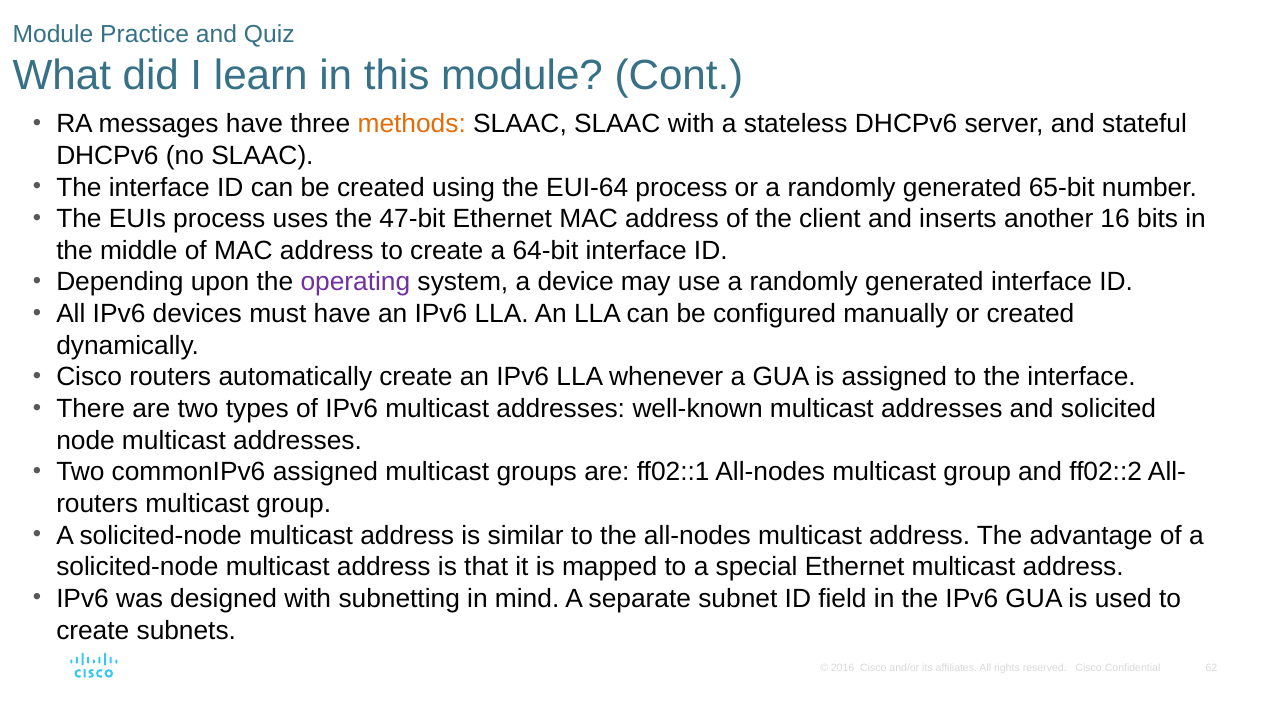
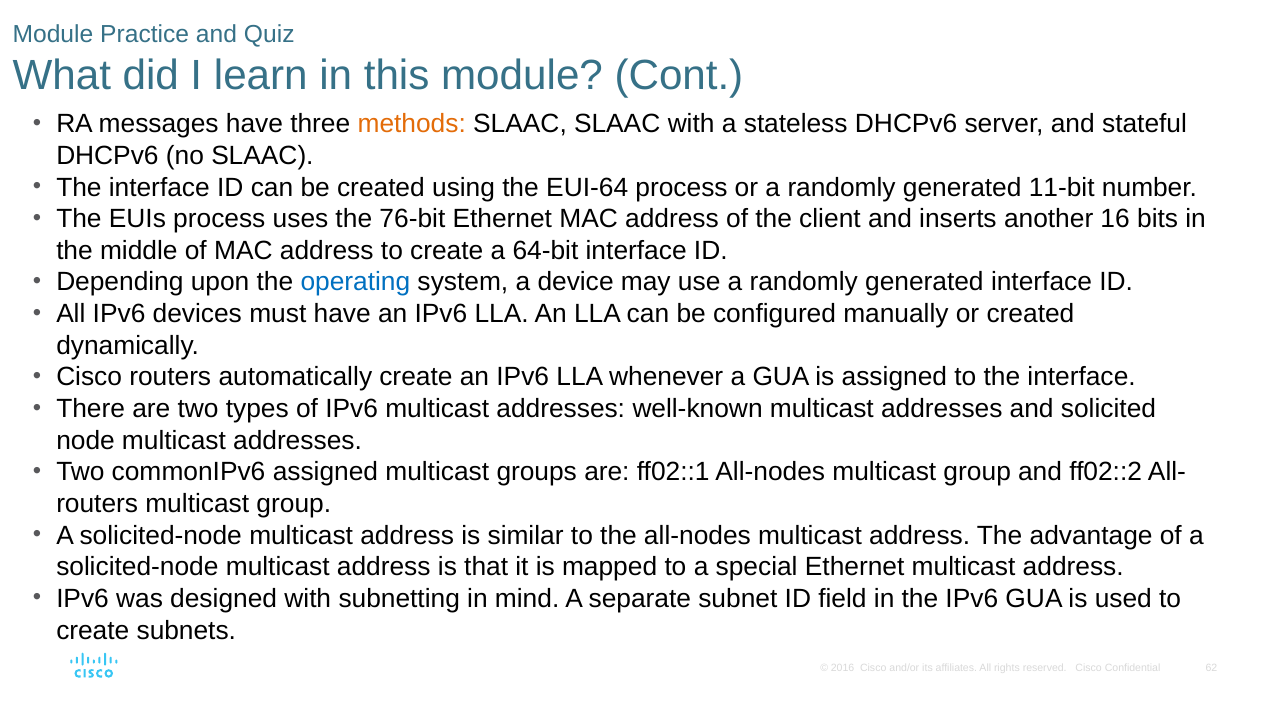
65-bit: 65-bit -> 11-bit (1062, 187)
47-bit: 47-bit -> 76-bit (412, 219)
operating colour: purple -> blue (355, 282)
